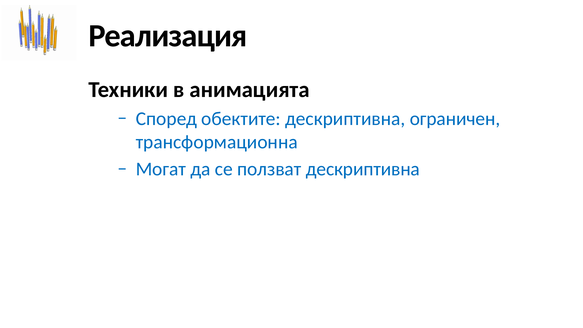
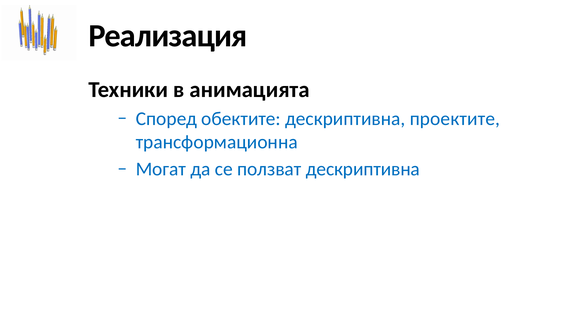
ограничен: ограничен -> проектите (455, 119)
